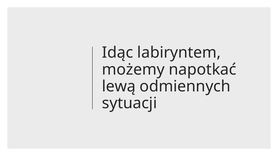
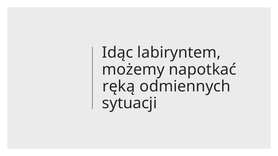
lewą: lewą -> ręką (119, 87)
